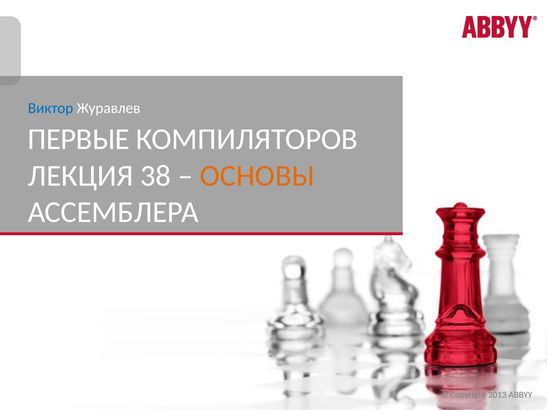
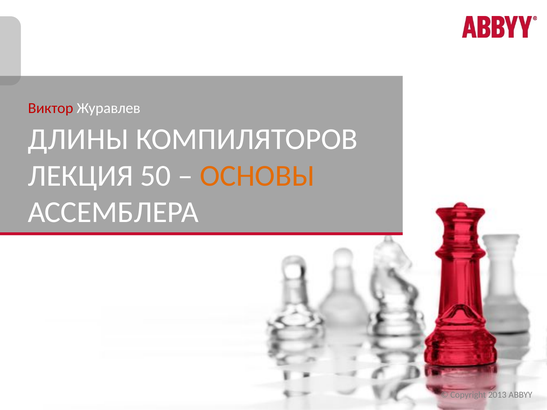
Виктор colour: blue -> red (51, 108)
ПЕРВЫЕ: ПЕРВЫЕ -> ДЛИНЫ (78, 139)
38: 38 -> 50 (156, 176)
